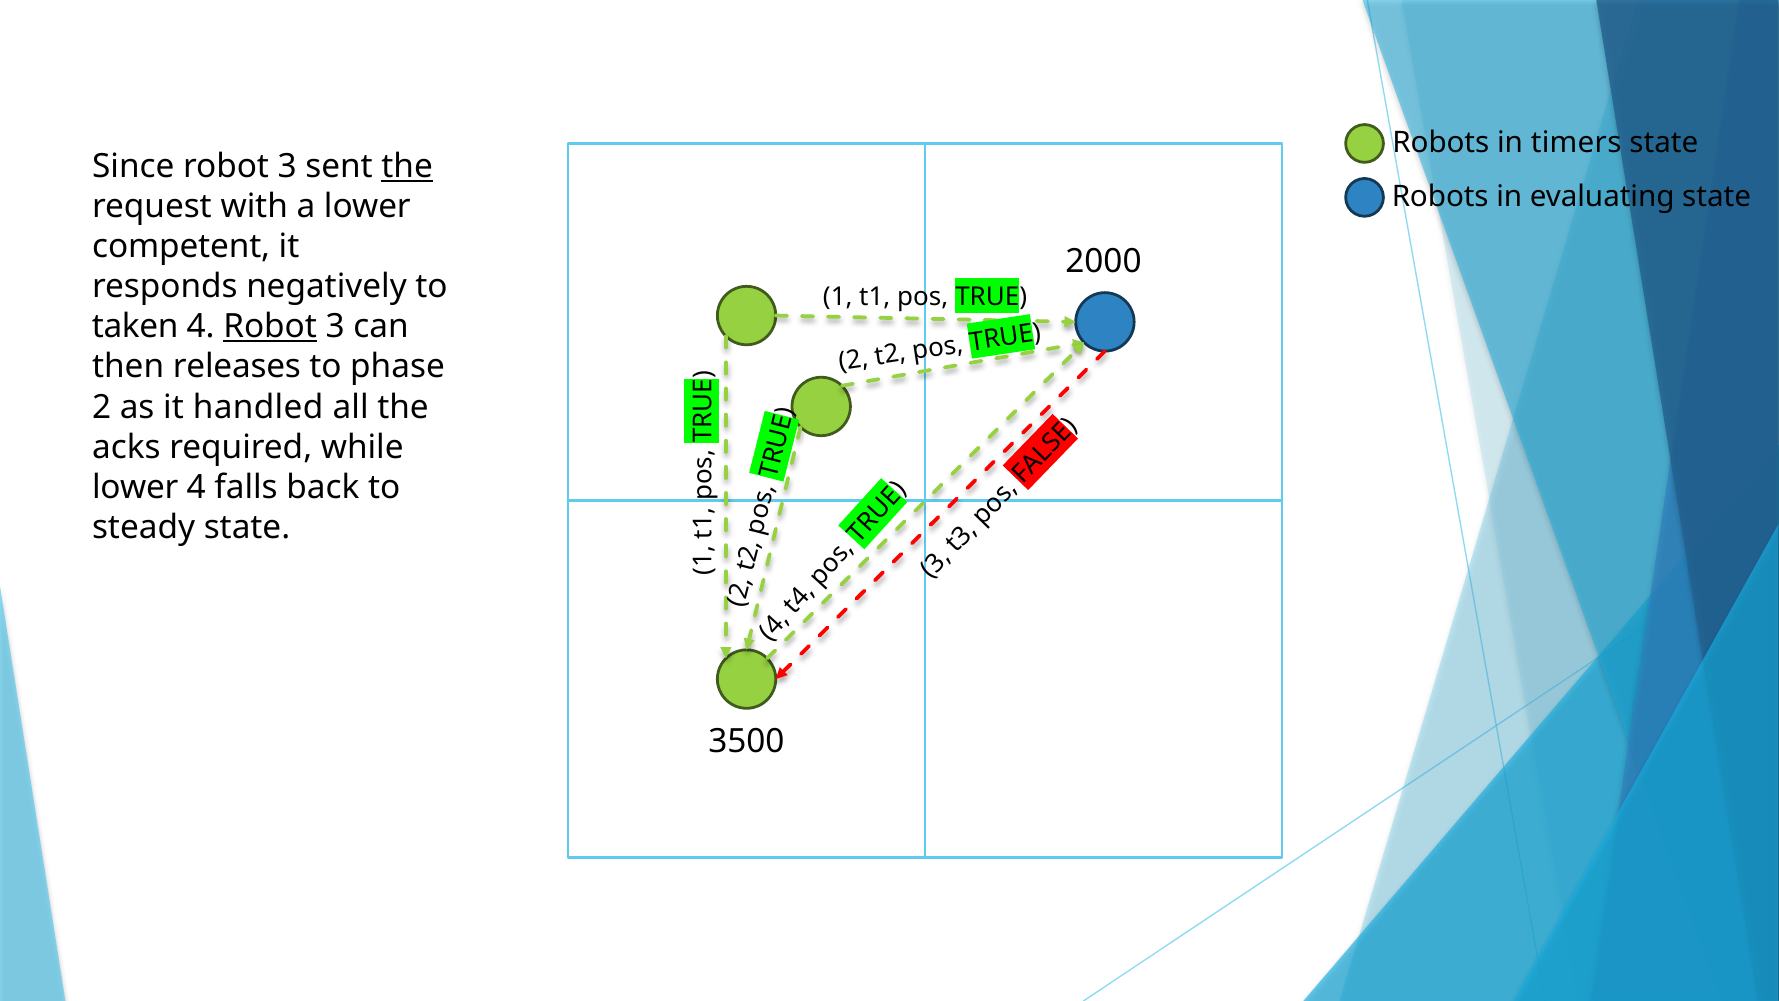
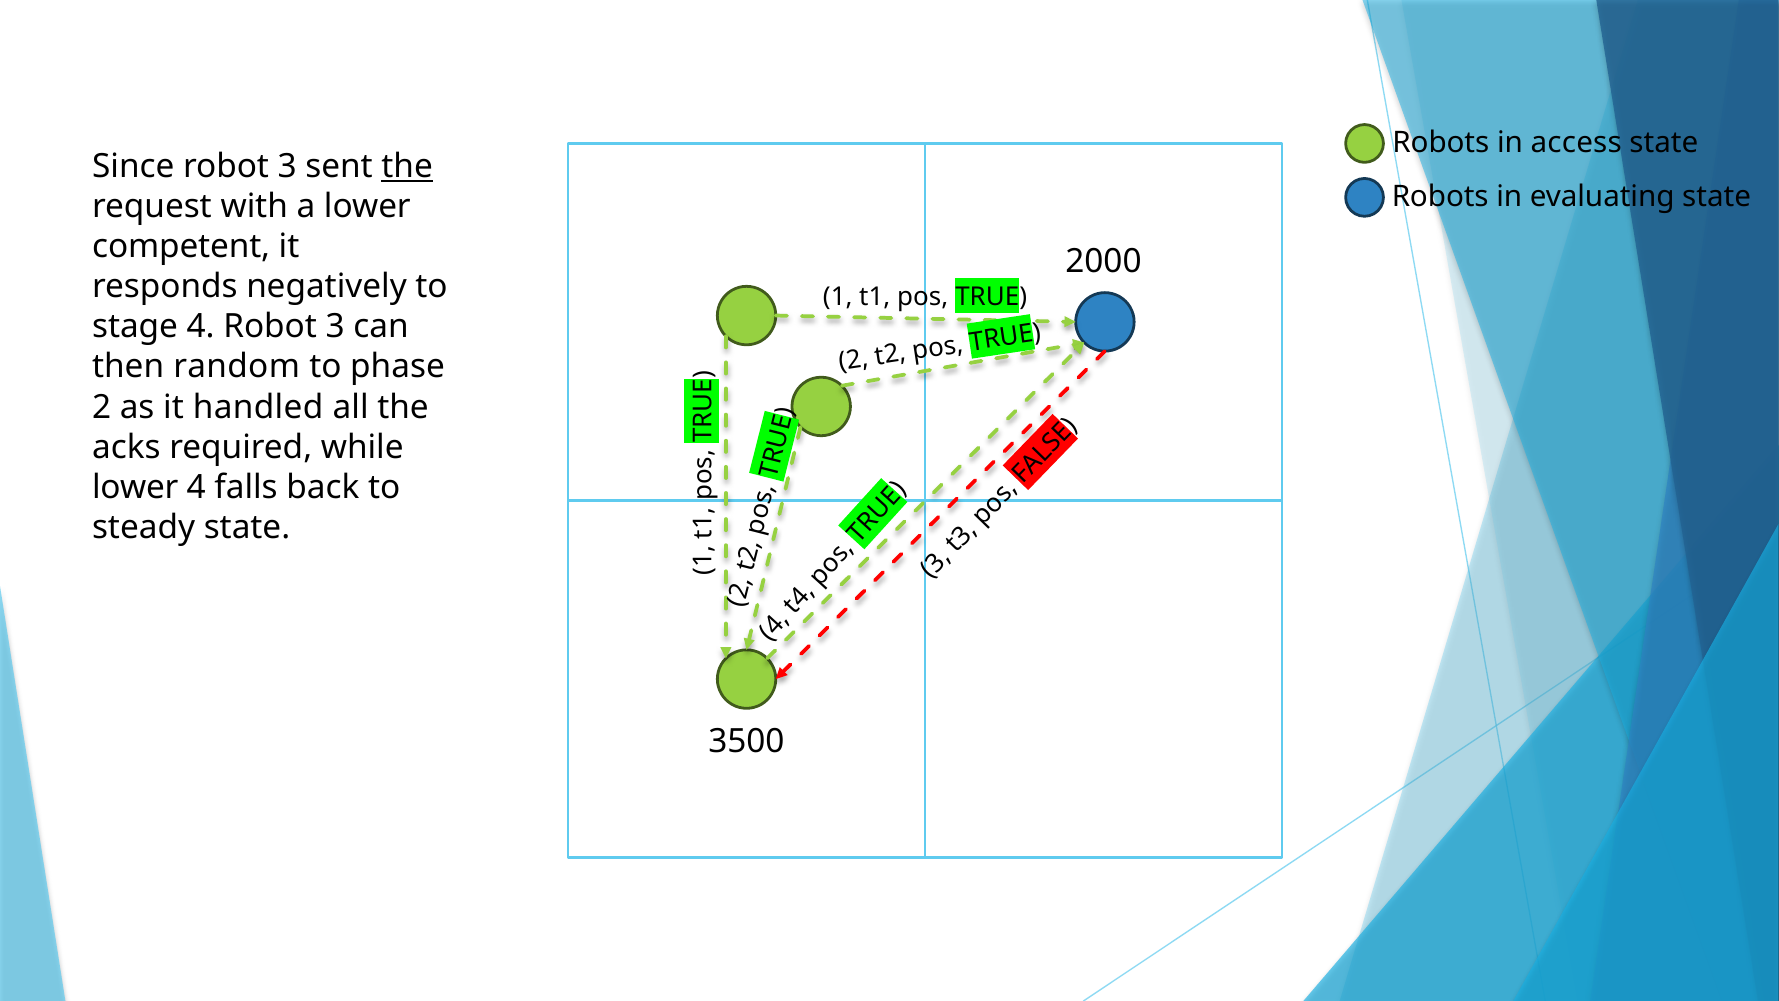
timers: timers -> access (1576, 143)
taken: taken -> stage (135, 327)
Robot underline: present -> none (270, 327)
releases: releases -> random (237, 367)
